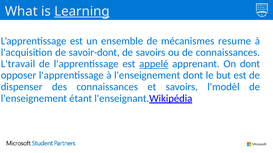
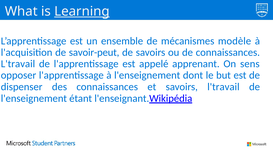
resume: resume -> modèle (235, 41)
savoir-dont: savoir-dont -> savoir-peut (94, 53)
appelé underline: present -> none (154, 64)
On dont: dont -> sens (250, 64)
savoirs l'modèl: l'modèl -> l'travail (223, 87)
